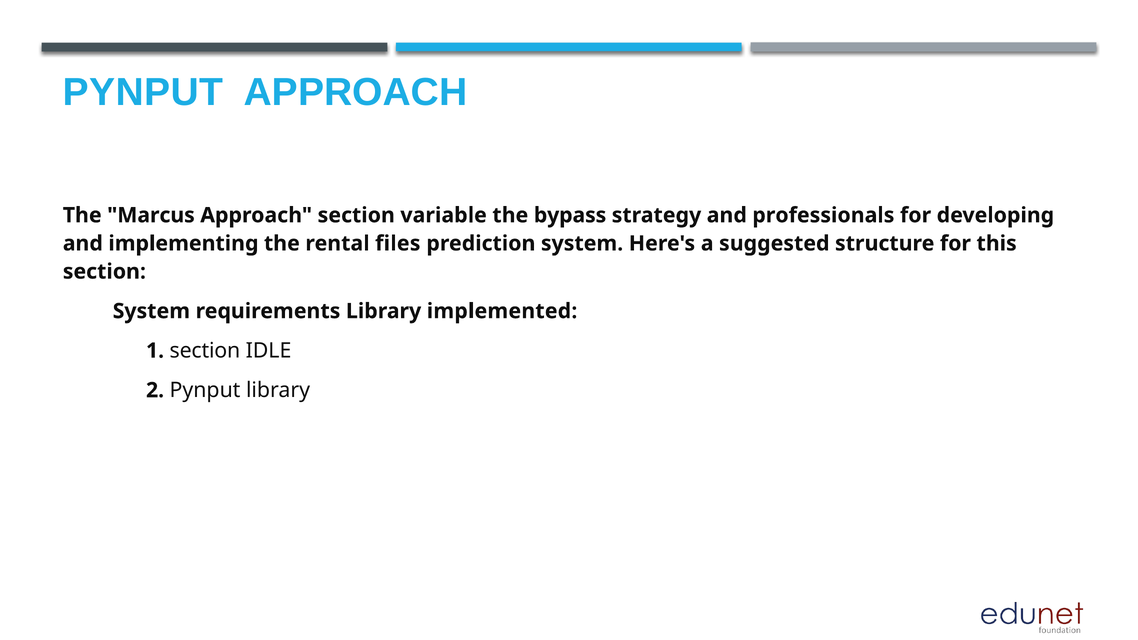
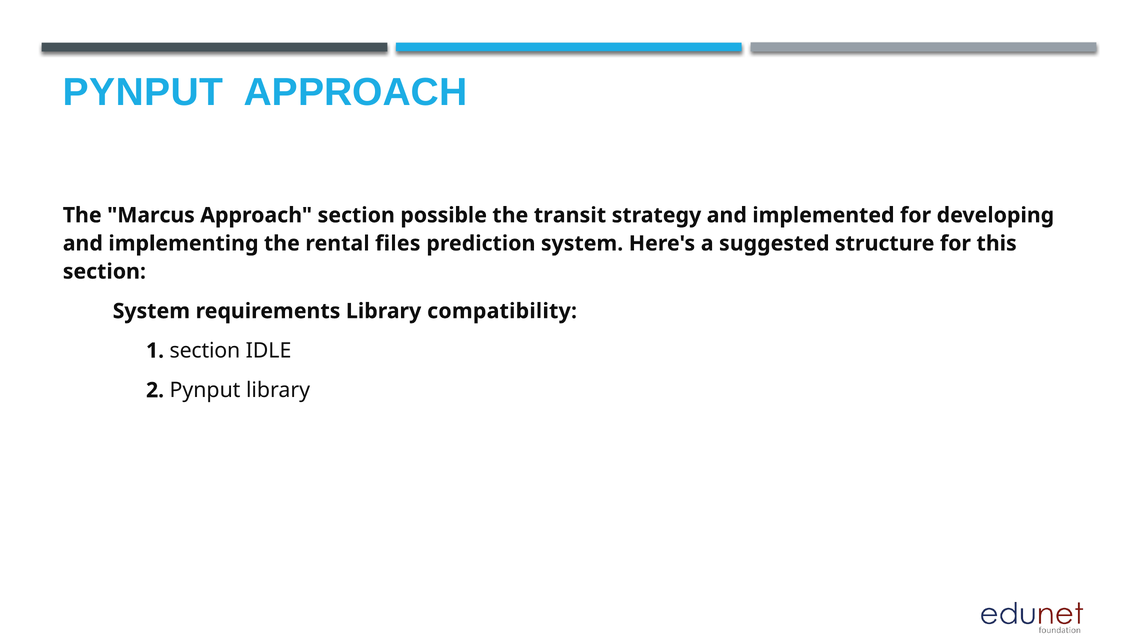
variable: variable -> possible (444, 215)
bypass: bypass -> transit (570, 215)
professionals: professionals -> implemented (823, 215)
implemented: implemented -> compatibility (502, 311)
